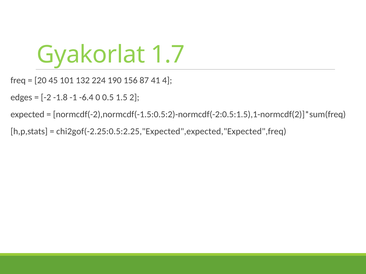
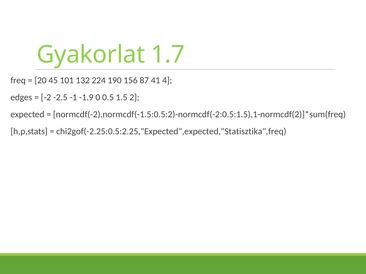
-1.8: -1.8 -> -2.5 (60, 98)
-6.4: -6.4 -> -1.9 (86, 98)
chi2gof(-2.25:0.5:2.25,"Expected",expected,"Expected",freq: chi2gof(-2.25:0.5:2.25,"Expected",expected,"Expected",freq -> chi2gof(-2.25:0.5:2.25,"Expected",expected,"Statisztika",freq (171, 132)
